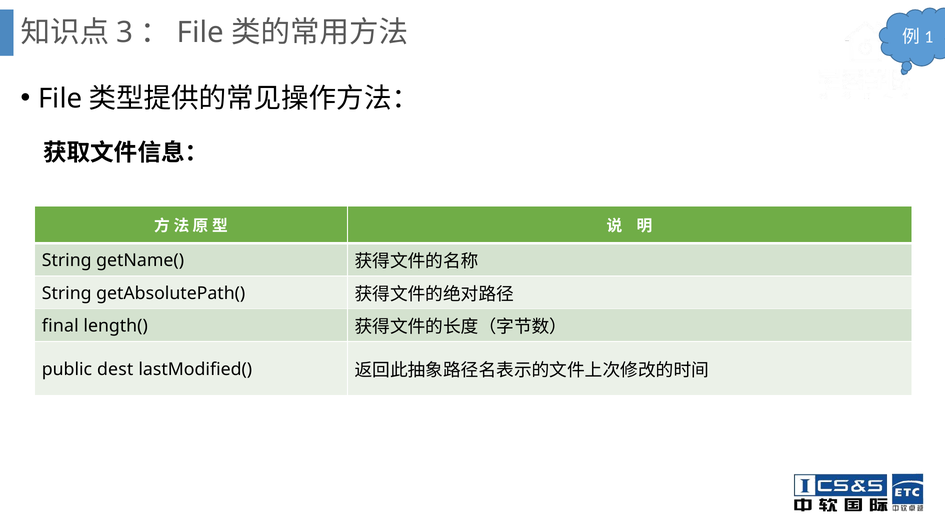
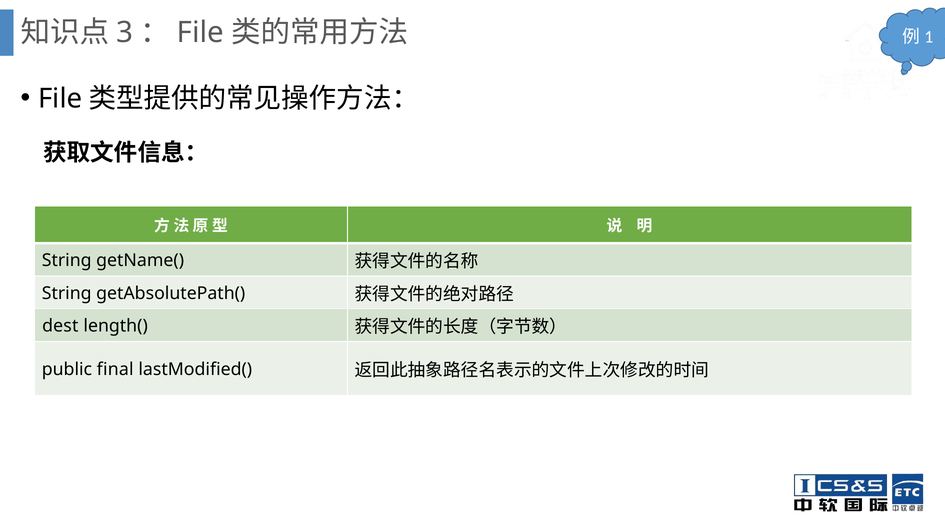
final: final -> dest (60, 326)
dest: dest -> final (115, 370)
